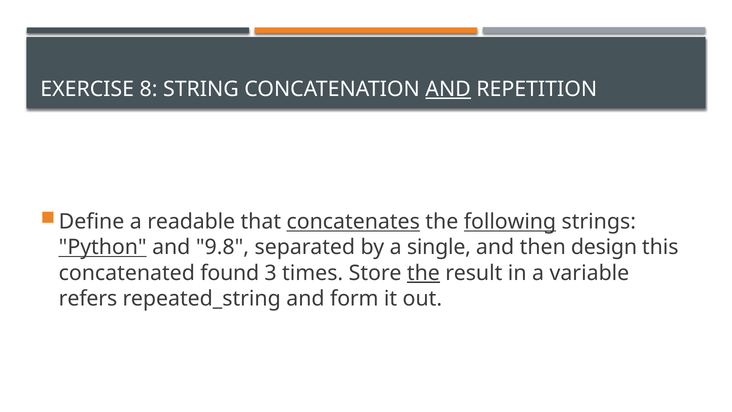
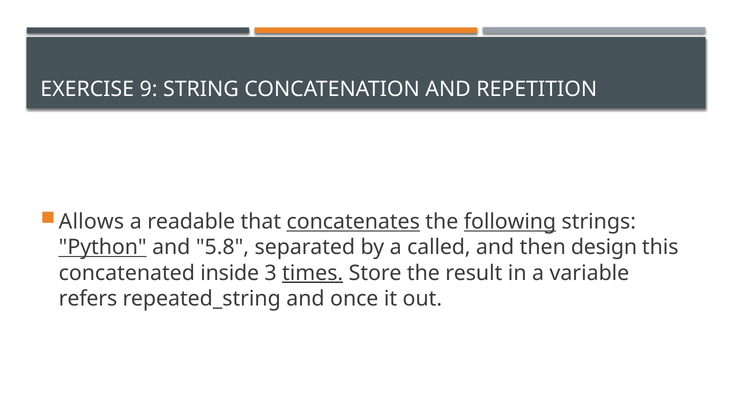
8: 8 -> 9 (149, 89)
AND underline: present -> none (448, 89)
Define: Define -> Allows (91, 222)
9.8: 9.8 -> 5.8 (222, 247)
single: single -> called (439, 247)
found: found -> inside (230, 273)
times underline: none -> present (313, 273)
the underline: present -> none (423, 273)
form: form -> once (354, 298)
